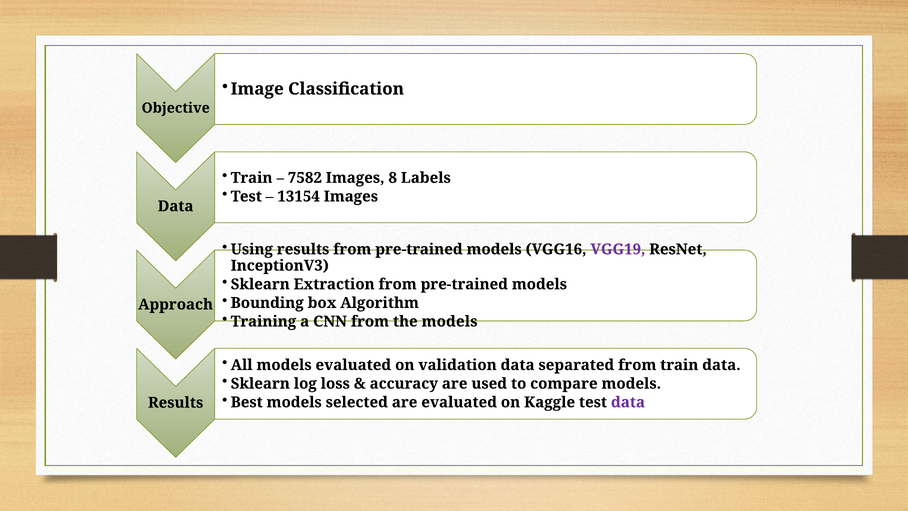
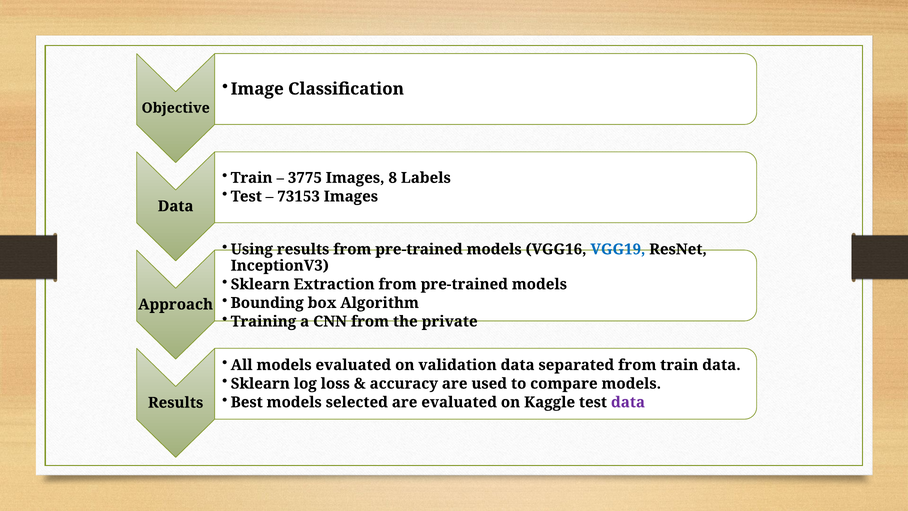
7582: 7582 -> 3775 (305, 178)
13154: 13154 -> 73153 (299, 196)
VGG19 colour: purple -> blue (618, 249)
the models: models -> private (450, 321)
